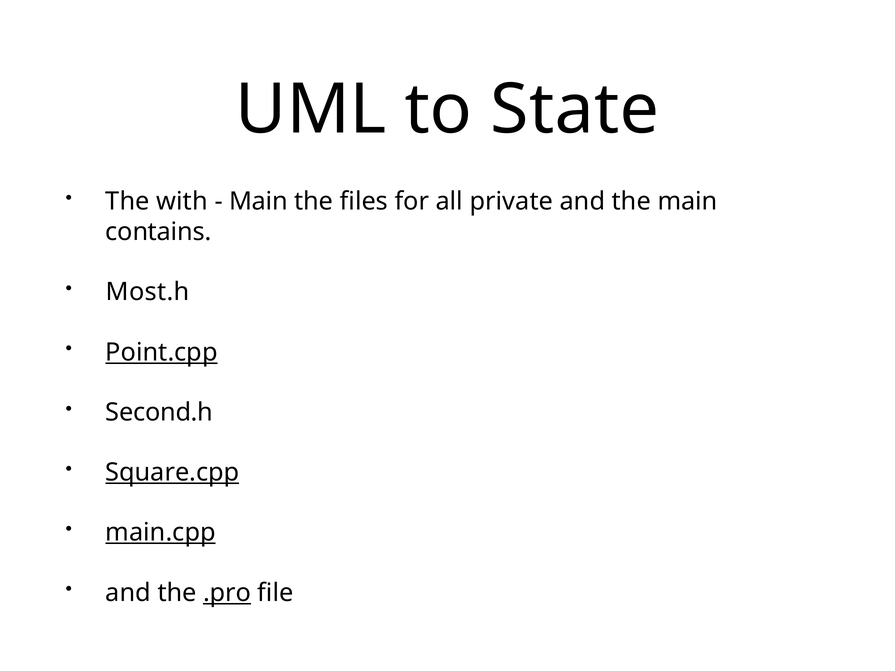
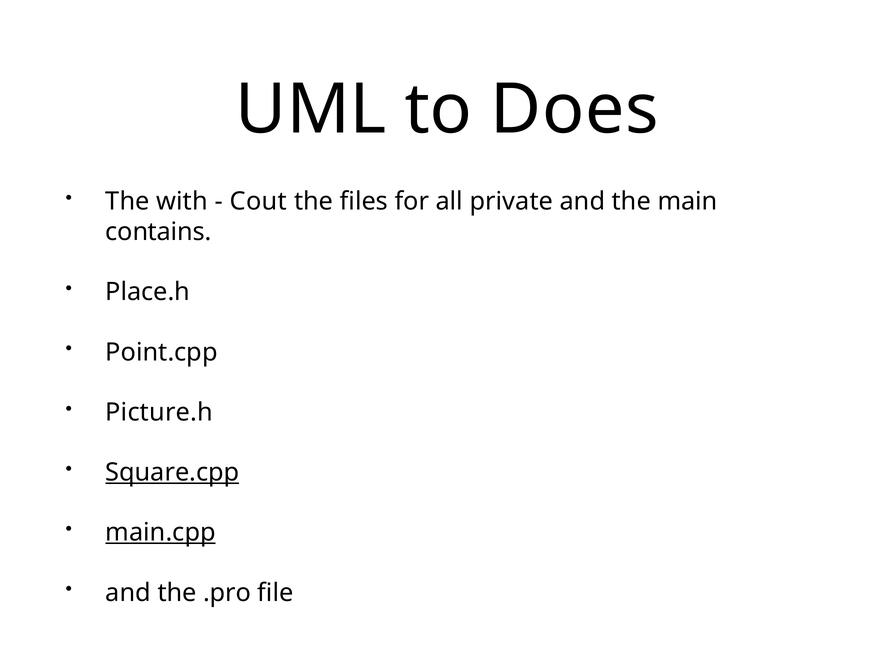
State: State -> Does (575, 110)
Main: Main -> Cout (258, 202)
Most.h: Most.h -> Place.h (148, 292)
Point.cpp underline: present -> none (162, 352)
Second.h: Second.h -> Picture.h (159, 412)
.pro underline: present -> none (227, 593)
